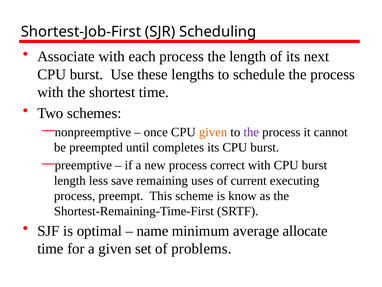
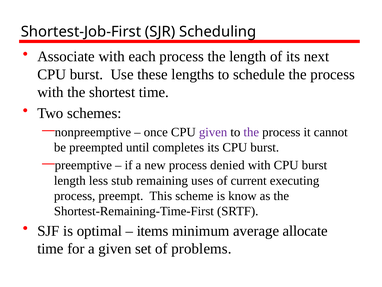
given colour: orange -> purple (213, 132)
correct: correct -> denied (227, 165)
save: save -> stub (122, 180)
name: name -> items (153, 230)
